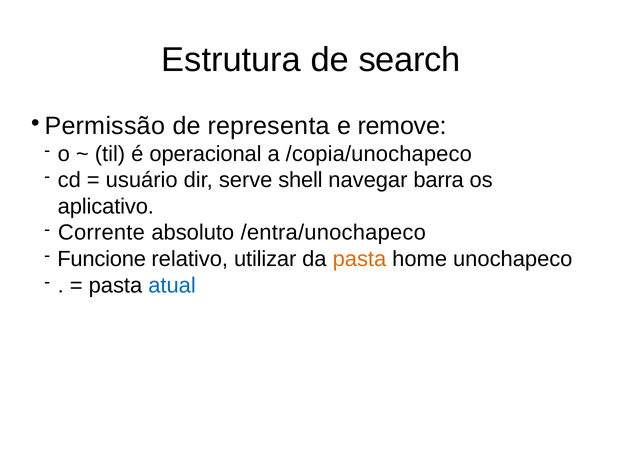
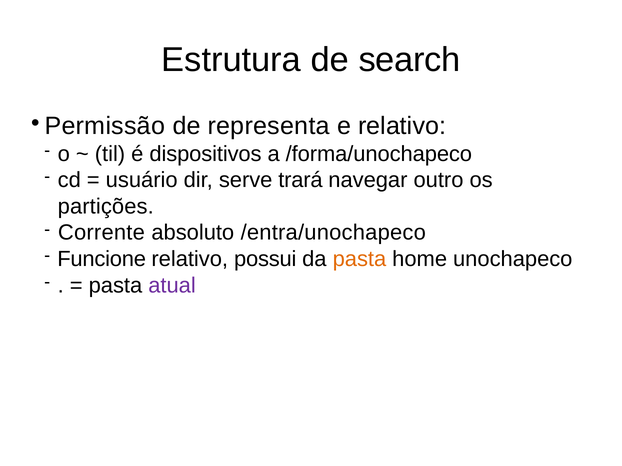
e remove: remove -> relativo (402, 126)
operacional: operacional -> dispositivos (205, 154)
/copia/unochapeco: /copia/unochapeco -> /forma/unochapeco (379, 154)
shell: shell -> trará (300, 180)
barra: barra -> outro (439, 180)
aplicativo: aplicativo -> partições (106, 207)
utilizar: utilizar -> possui (265, 259)
atual colour: blue -> purple (172, 286)
